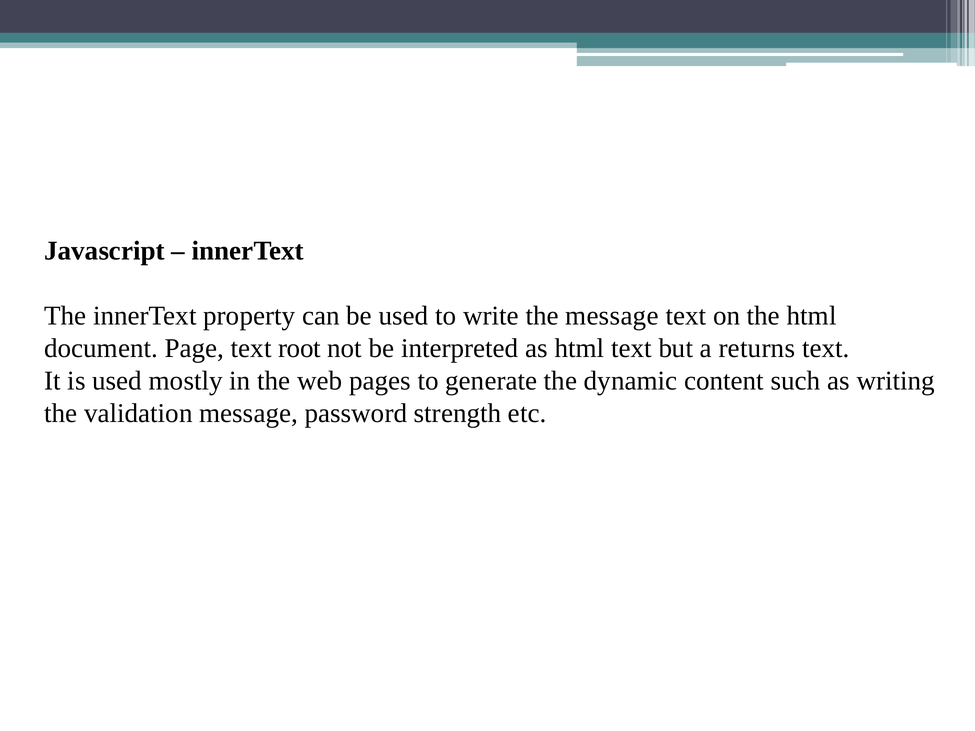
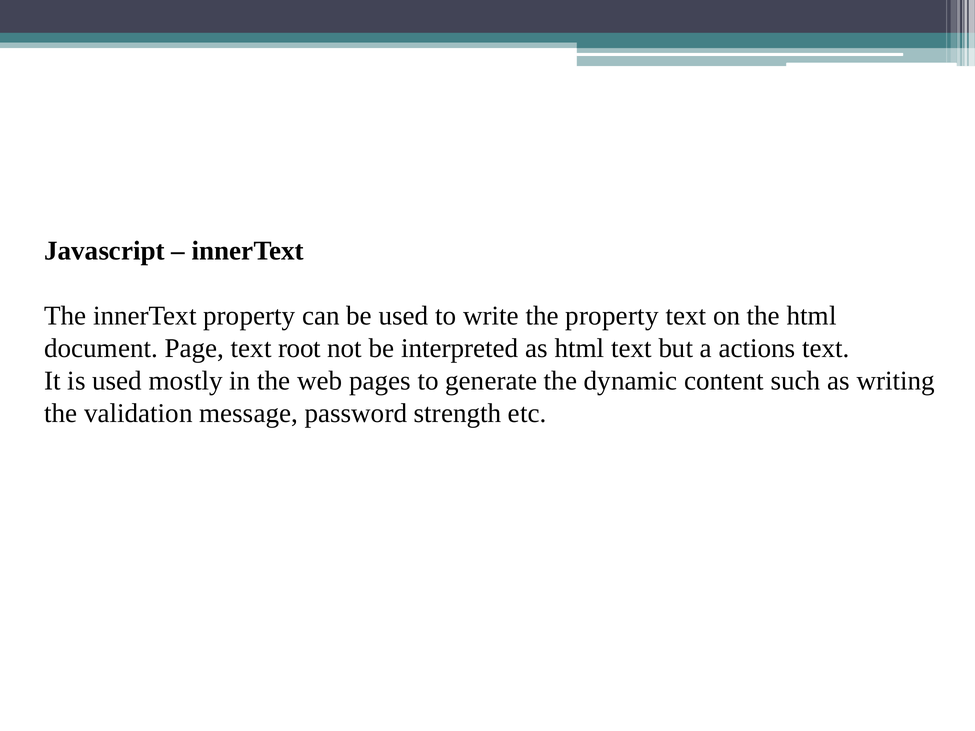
the message: message -> property (612, 316)
returns: returns -> actions (757, 348)
